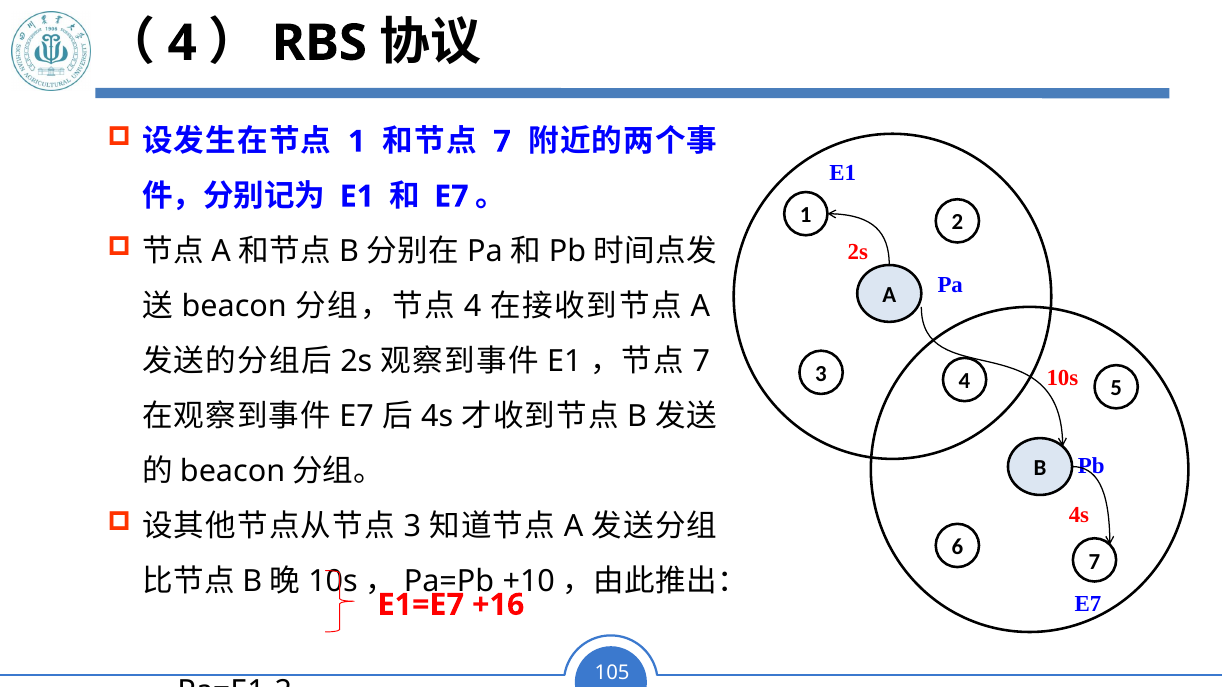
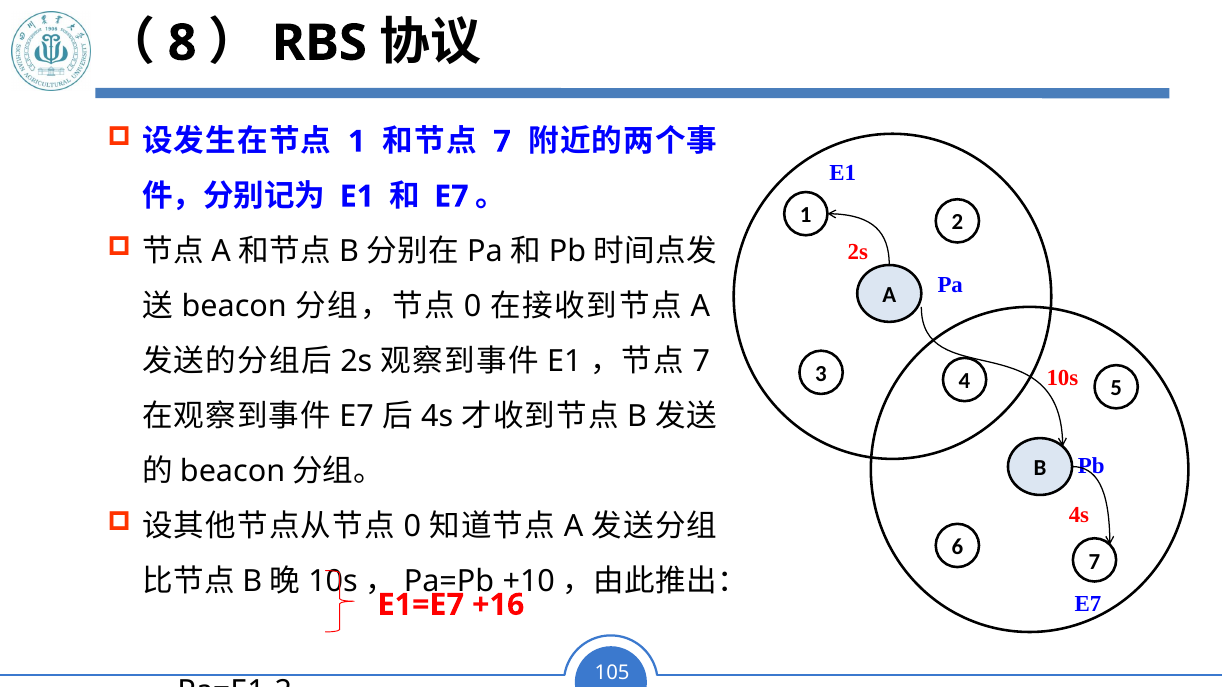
4: 4 -> 8 (182, 43)
4: 4 -> 0 (473, 307)
3: 3 -> 0 (412, 526)
